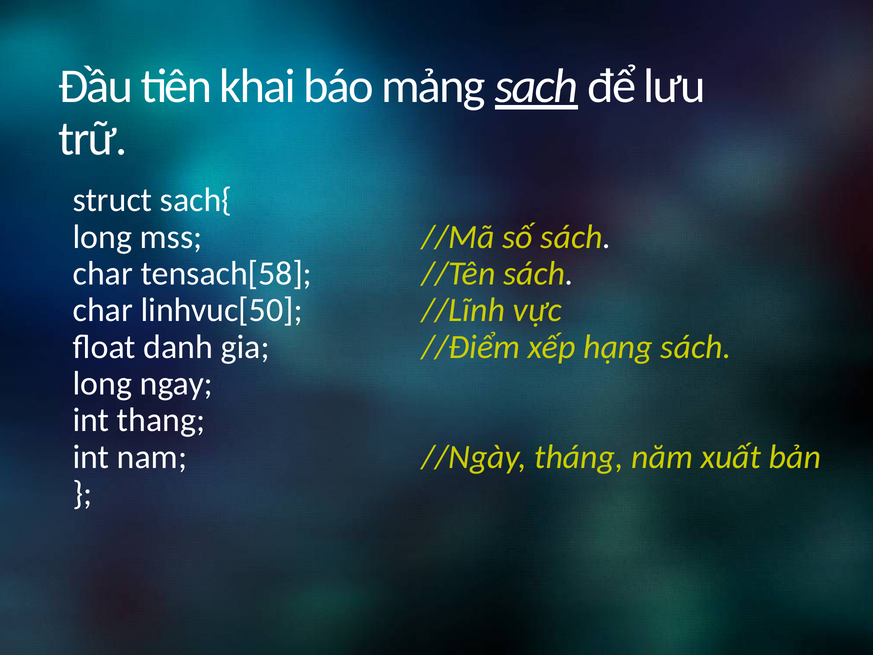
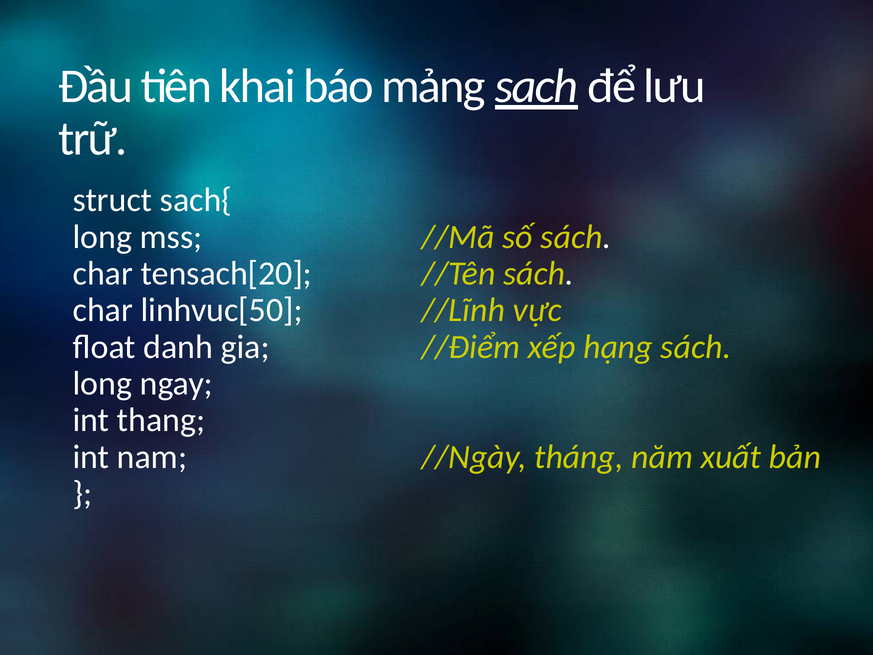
tensach[58: tensach[58 -> tensach[20 (226, 273)
